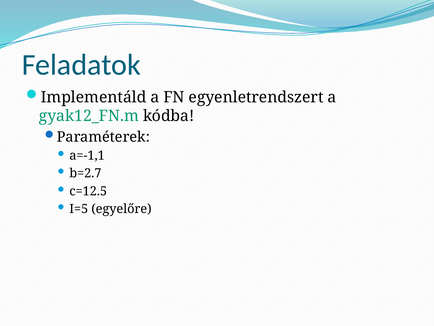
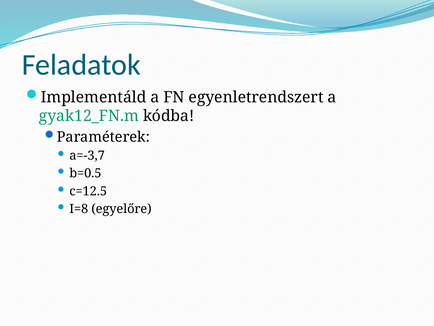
a=-1,1: a=-1,1 -> a=-3,7 (87, 155)
b=2.7: b=2.7 -> b=0.5 (85, 173)
I=5: I=5 -> I=8 (79, 209)
